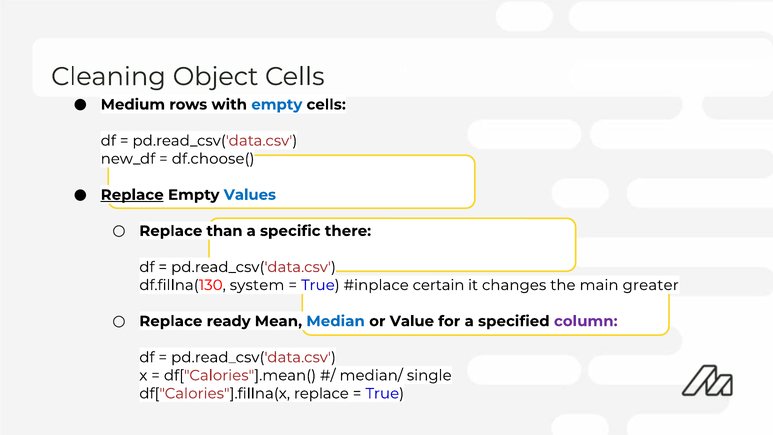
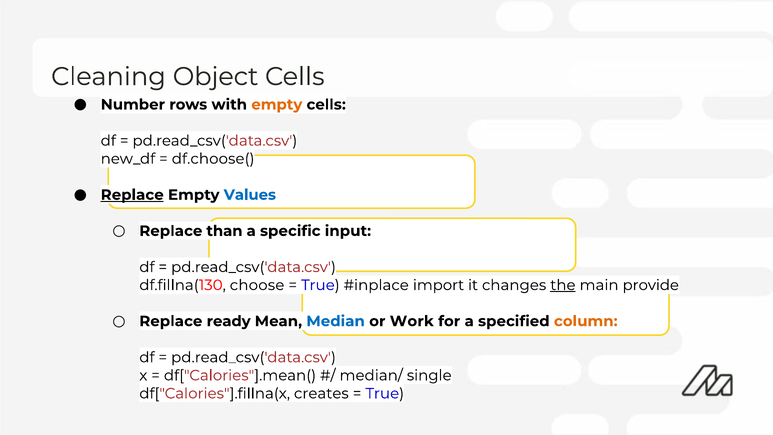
Medium: Medium -> Number (133, 105)
empty colour: blue -> orange (277, 105)
there: there -> input (348, 231)
system: system -> choose (257, 285)
certain: certain -> import (438, 285)
the underline: none -> present (563, 285)
greater: greater -> provide (651, 285)
Value: Value -> Work (412, 321)
column colour: purple -> orange (586, 321)
df["Calories"].fillna(x replace: replace -> creates (321, 393)
